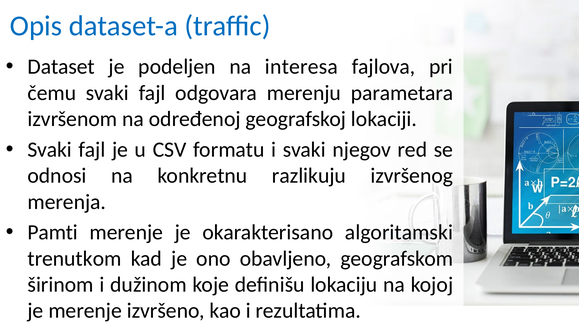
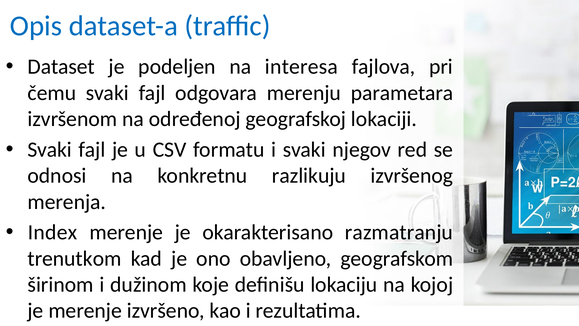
Pamti: Pamti -> Index (52, 232)
algoritamski: algoritamski -> razmatranju (399, 232)
